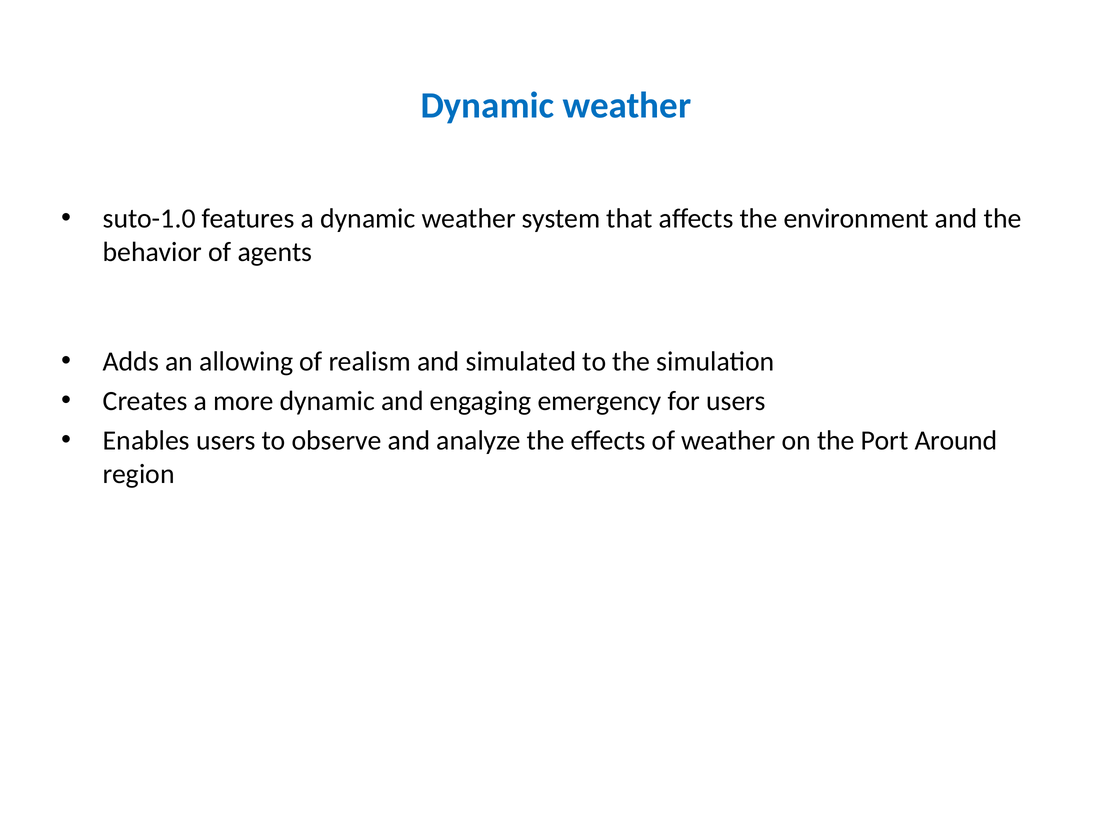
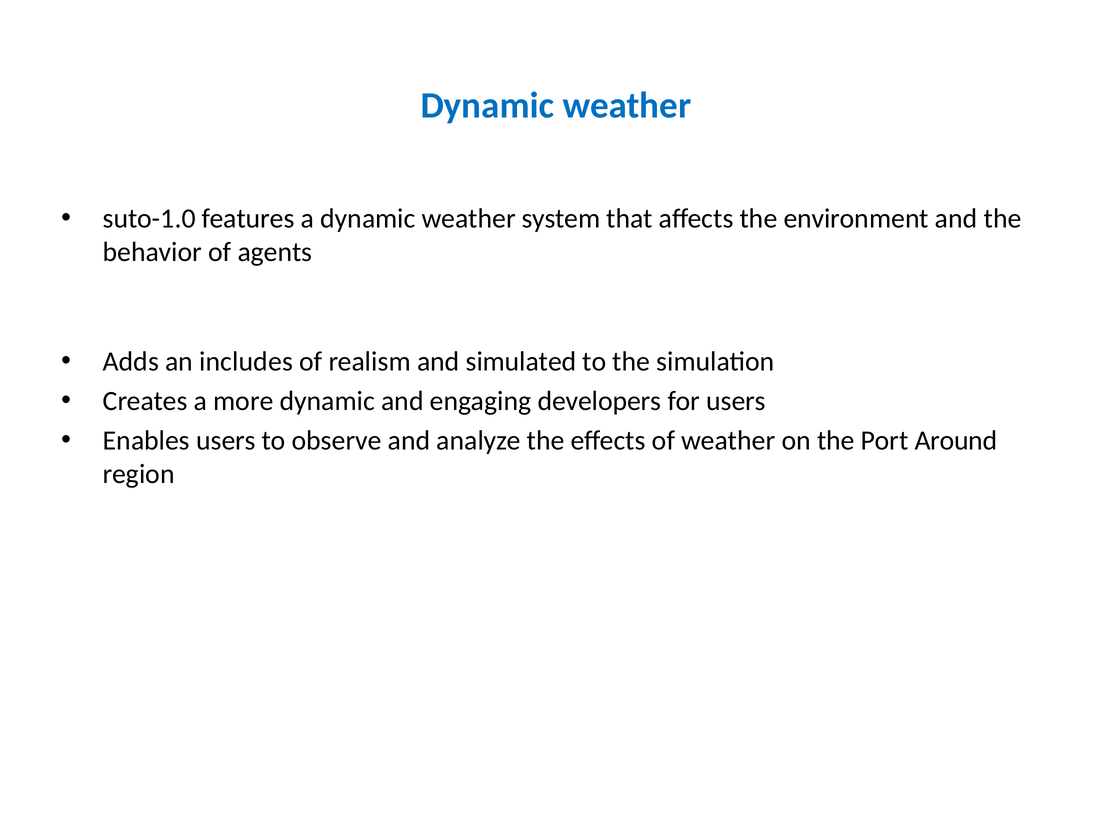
allowing: allowing -> includes (246, 362)
emergency: emergency -> developers (599, 401)
